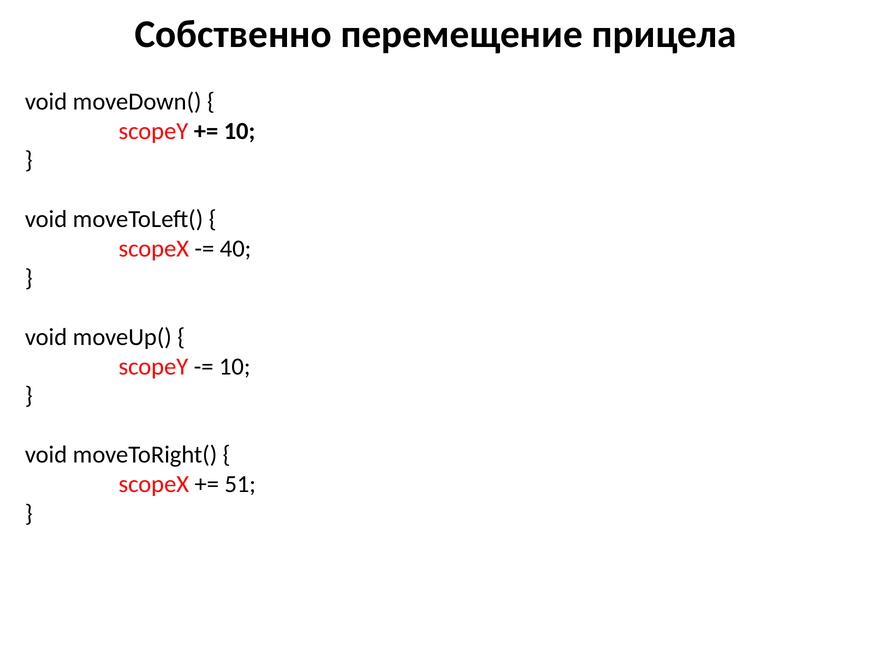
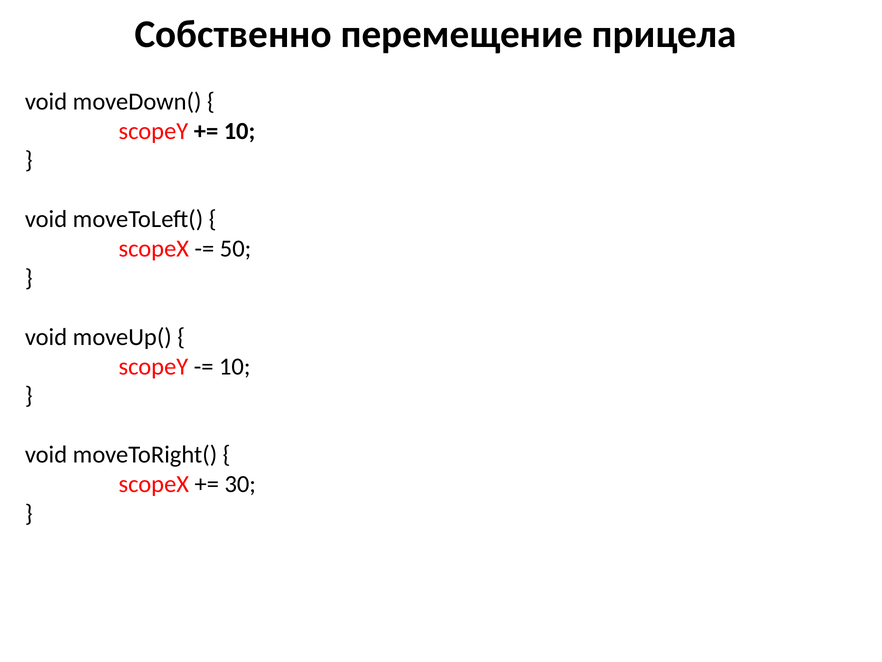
40: 40 -> 50 (236, 248)
51: 51 -> 30 (240, 484)
